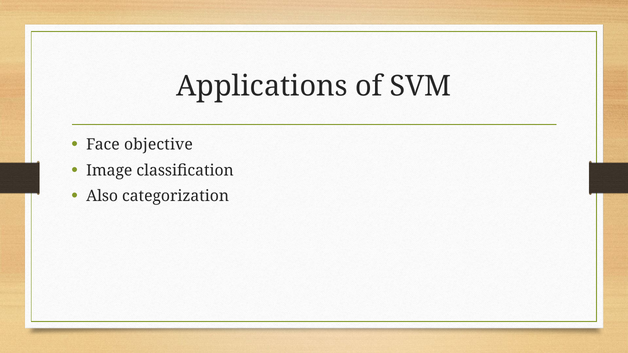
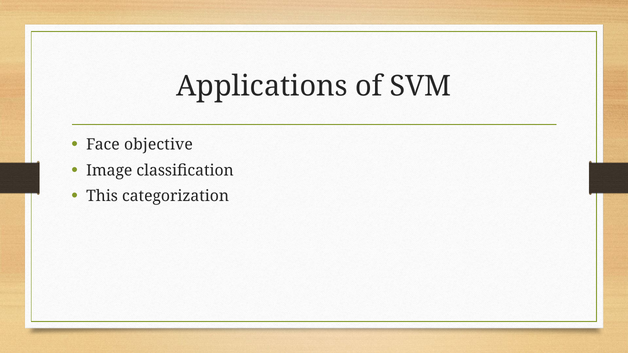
Also: Also -> This (102, 196)
